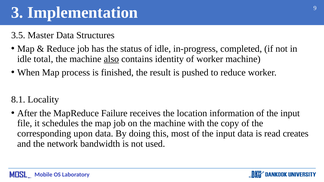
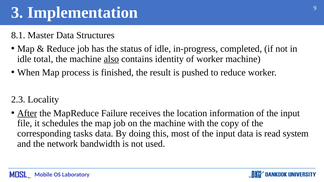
3.5: 3.5 -> 8.1 (18, 35)
8.1: 8.1 -> 2.3 (18, 100)
After underline: none -> present (27, 113)
upon: upon -> tasks (83, 134)
creates: creates -> system (296, 134)
